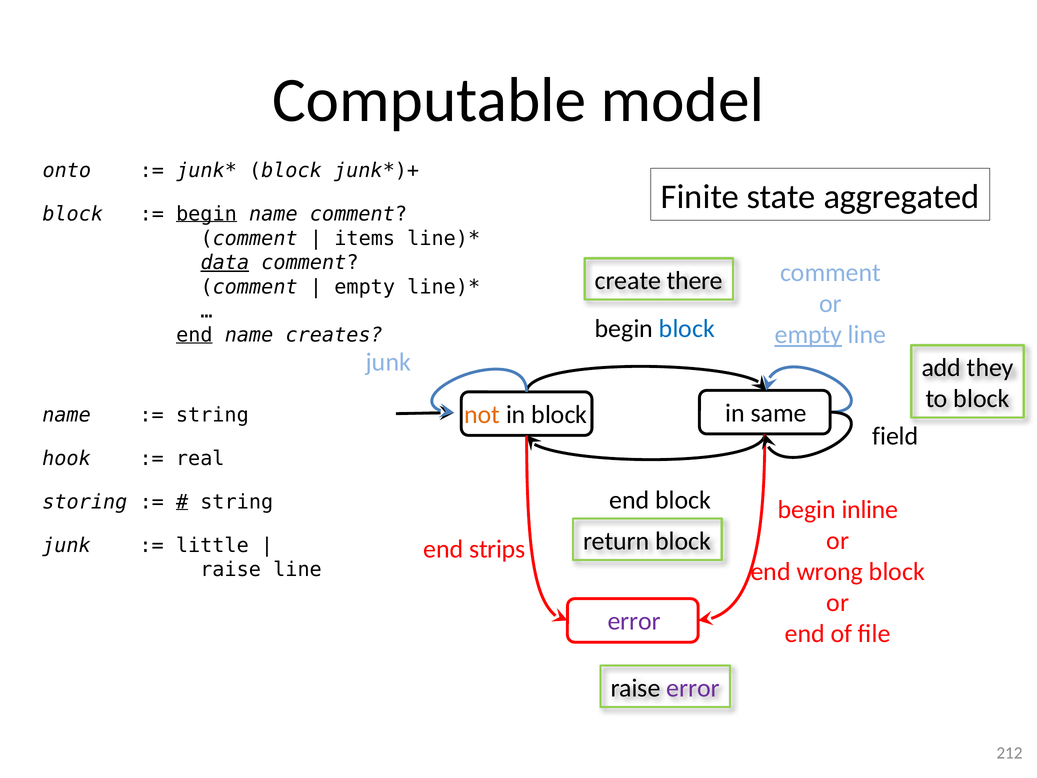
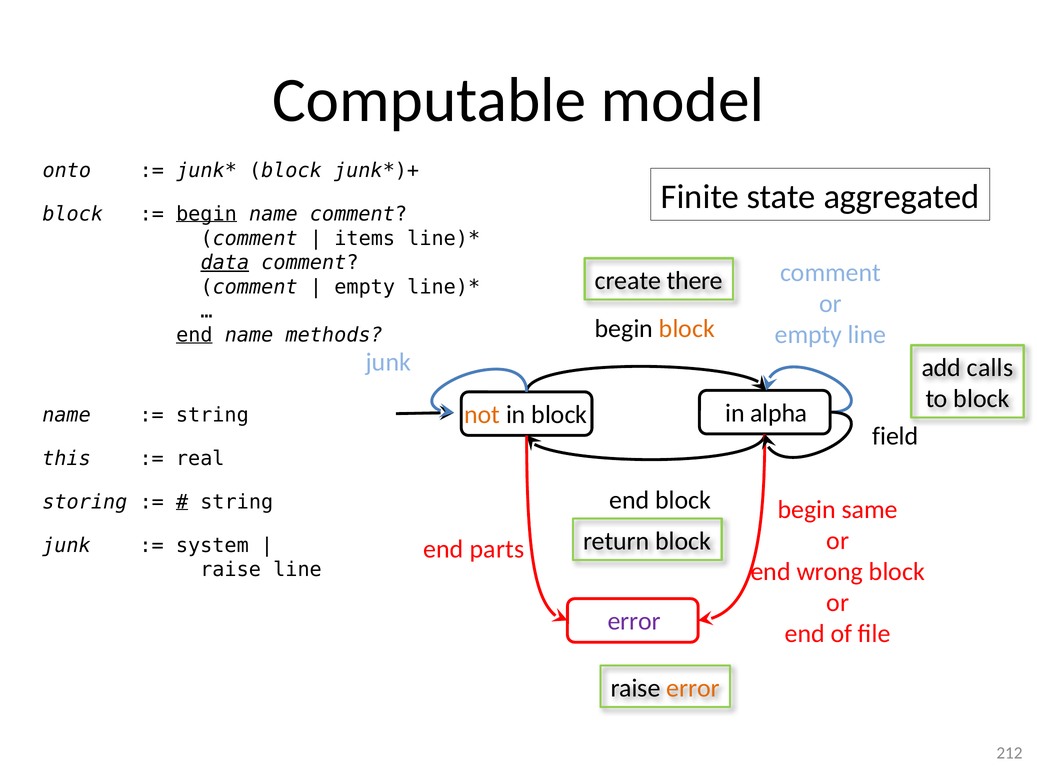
block colour: blue -> orange (687, 329)
empty underline: present -> none (808, 335)
creates: creates -> methods (334, 335)
they: they -> calls (990, 368)
same: same -> alpha (779, 413)
hook: hook -> this (66, 458)
inline: inline -> same (870, 509)
little: little -> system (212, 545)
strips: strips -> parts (497, 549)
error colour: purple -> orange (693, 688)
